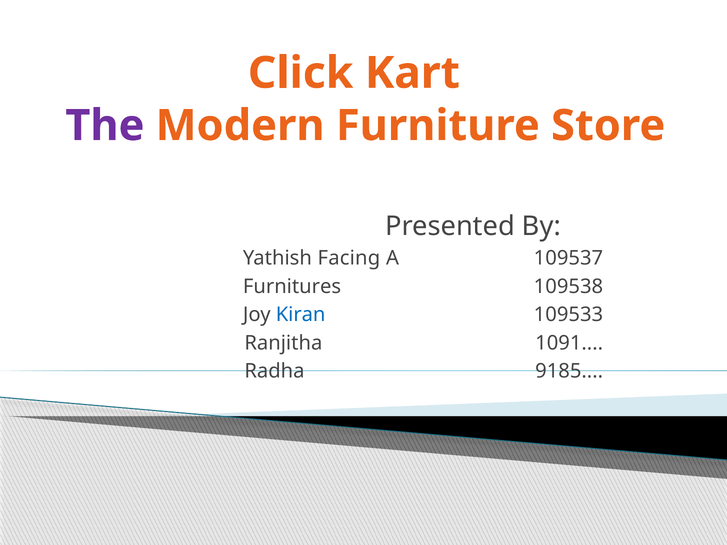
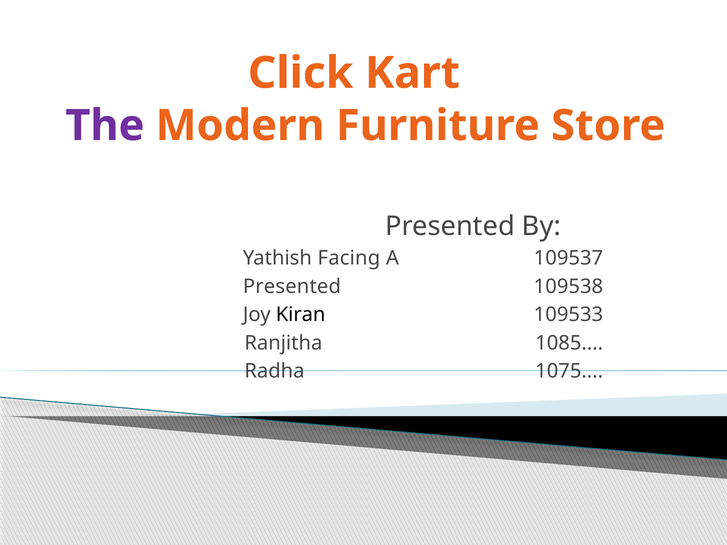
Furnitures: Furnitures -> Presented (292, 287)
Kiran colour: blue -> black (301, 315)
1091: 1091 -> 1085 (569, 343)
9185: 9185 -> 1075 (569, 371)
